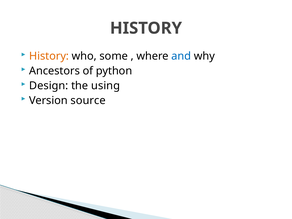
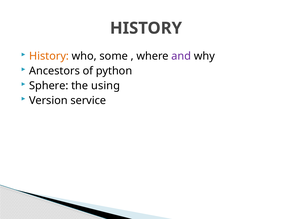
and colour: blue -> purple (181, 56)
Design: Design -> Sphere (49, 86)
source: source -> service (88, 100)
